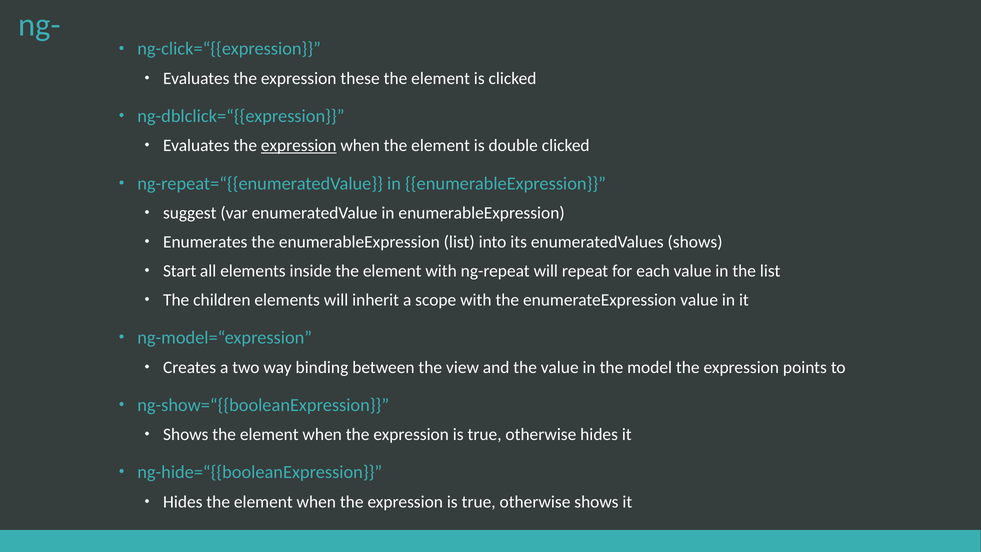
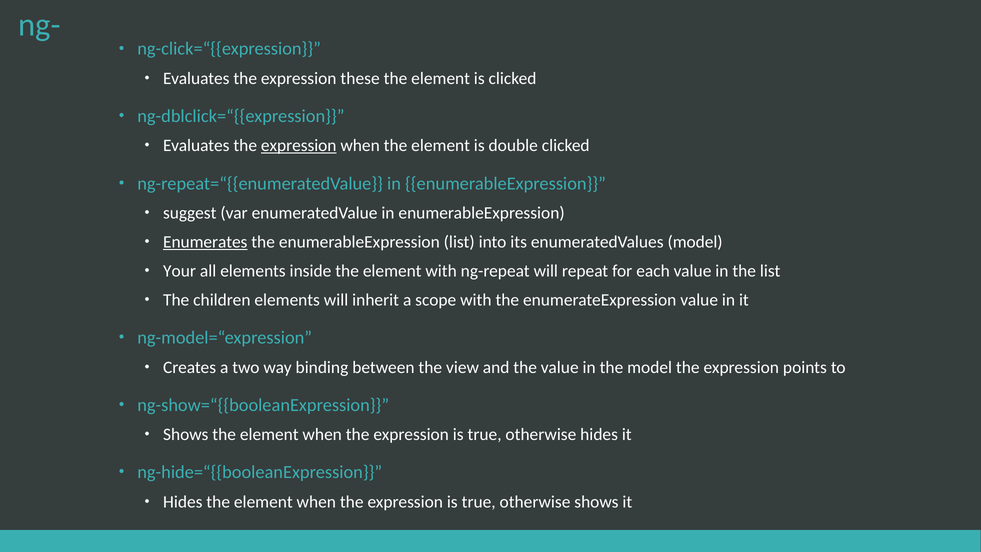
Enumerates underline: none -> present (205, 242)
enumeratedValues shows: shows -> model (695, 242)
Start: Start -> Your (180, 271)
